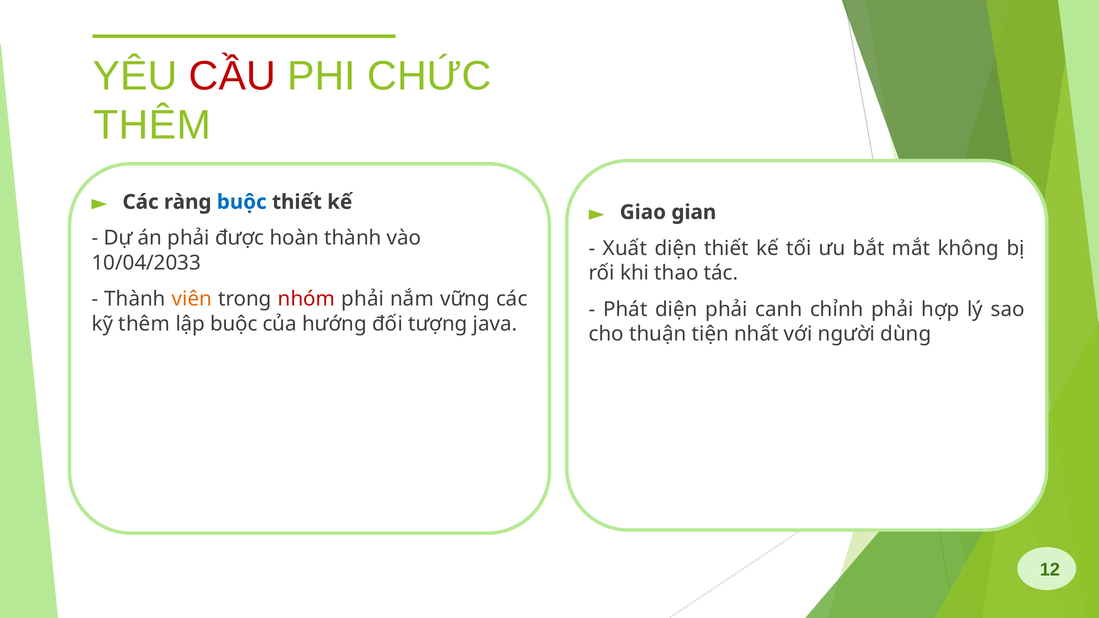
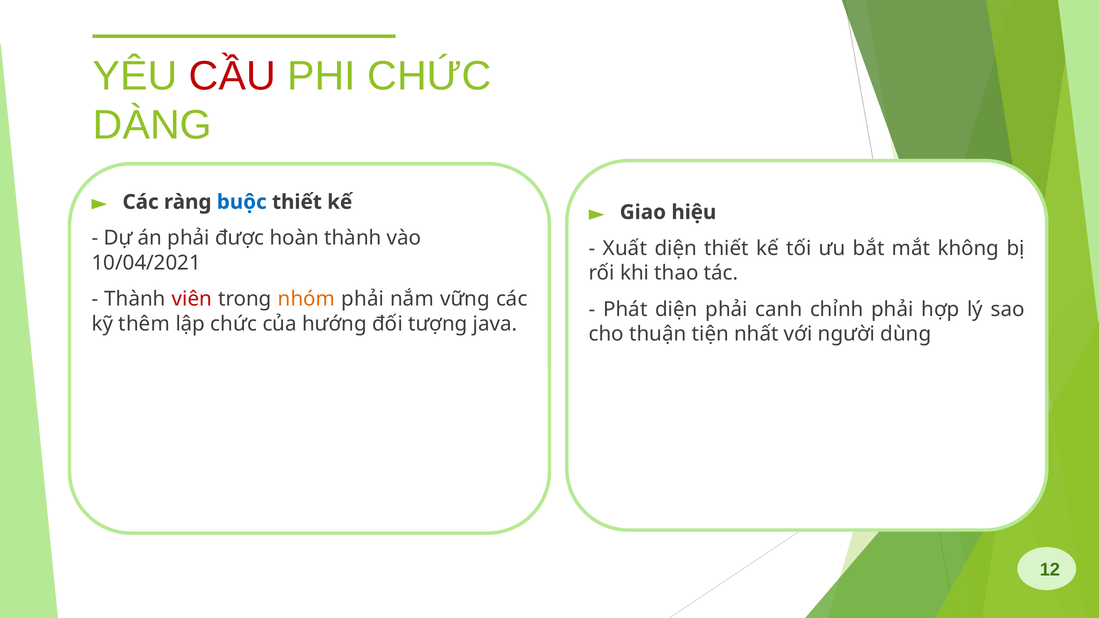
THÊM: THÊM -> DÀNG (152, 125)
gian: gian -> hiệu (694, 212)
10/04/2033: 10/04/2033 -> 10/04/2021 (146, 263)
viên colour: orange -> red (192, 299)
nhóm colour: red -> orange (306, 299)
lập buộc: buộc -> chức (234, 324)
